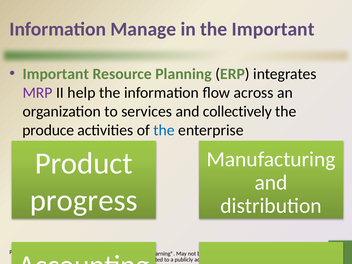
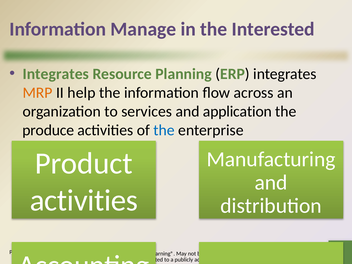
the Important: Important -> Interested (273, 29)
Important: Important -> Integrates (56, 74)
MRP colour: purple -> orange (38, 93)
collectively: collectively -> application (237, 111)
progress: progress -> activities (84, 200)
